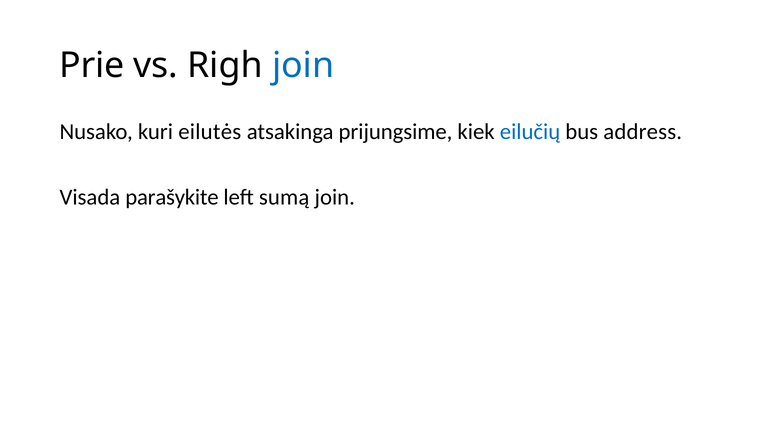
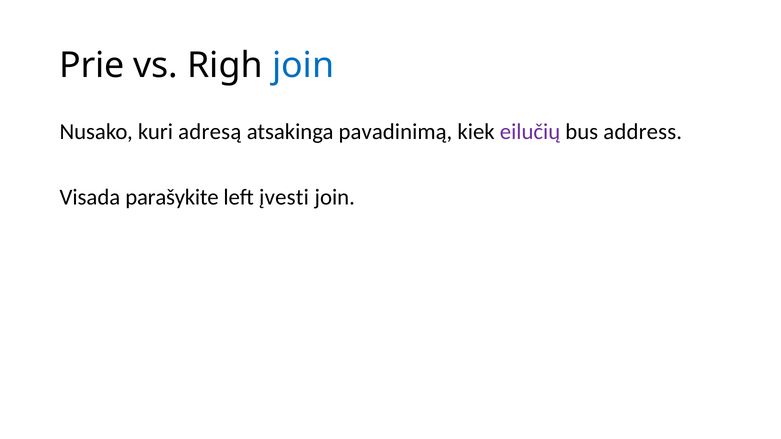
eilutės: eilutės -> adresą (210, 132)
prijungsime: prijungsime -> pavadinimą (395, 132)
eilučių colour: blue -> purple (530, 132)
sumą: sumą -> įvesti (284, 198)
